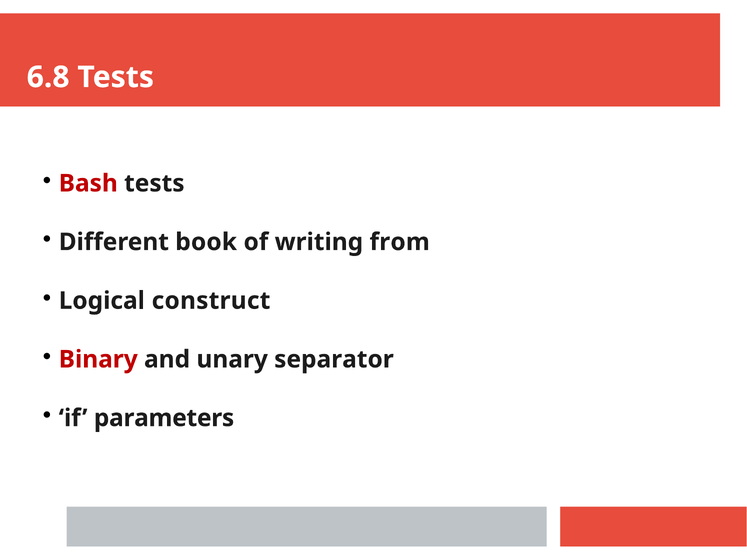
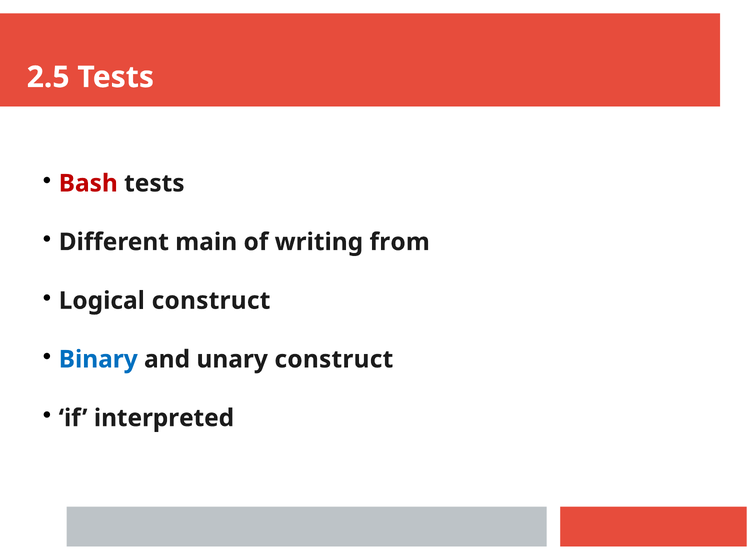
6.8: 6.8 -> 2.5 (48, 77)
book: book -> main (206, 242)
Binary colour: red -> blue (98, 360)
unary separator: separator -> construct (334, 360)
parameters: parameters -> interpreted (164, 418)
